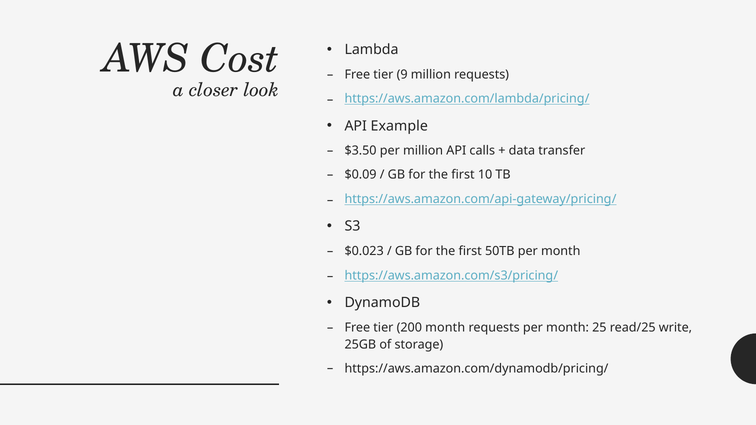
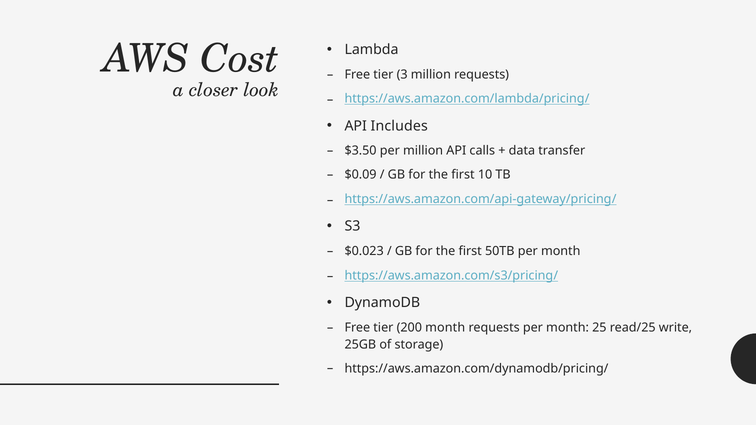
9: 9 -> 3 (402, 75)
Example: Example -> Includes (399, 126)
